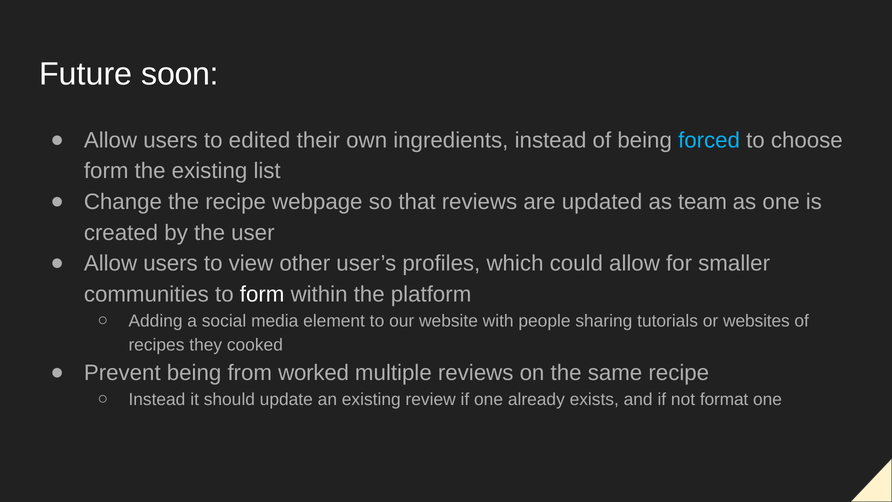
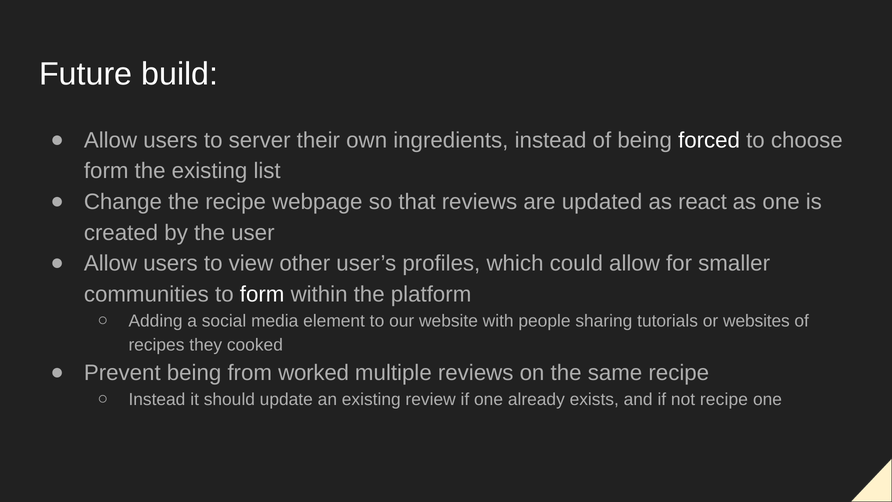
soon: soon -> build (180, 74)
edited: edited -> server (260, 140)
forced colour: light blue -> white (709, 140)
team: team -> react (703, 202)
not format: format -> recipe (724, 399)
